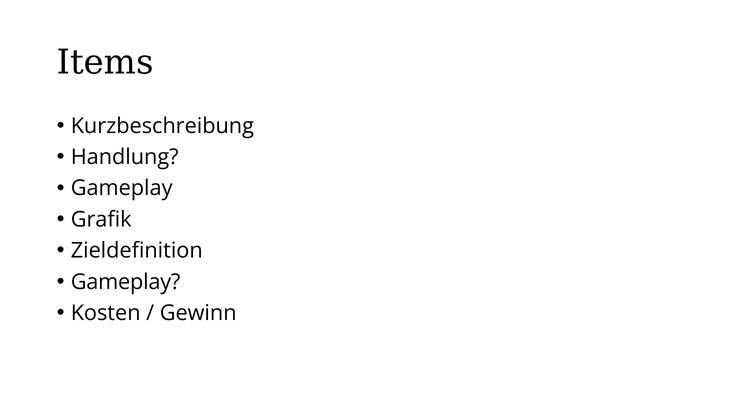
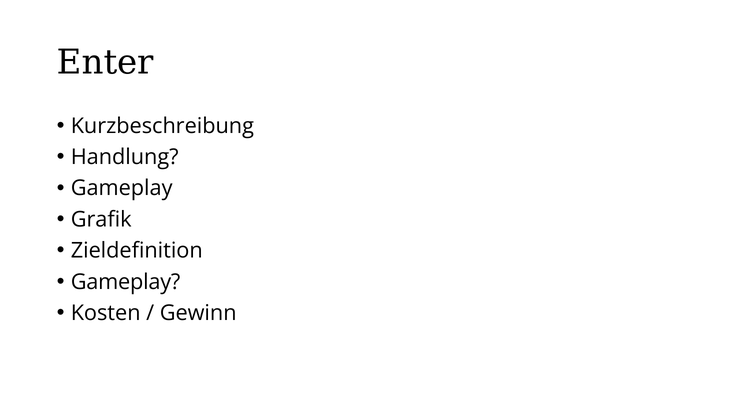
Items: Items -> Enter (105, 63)
